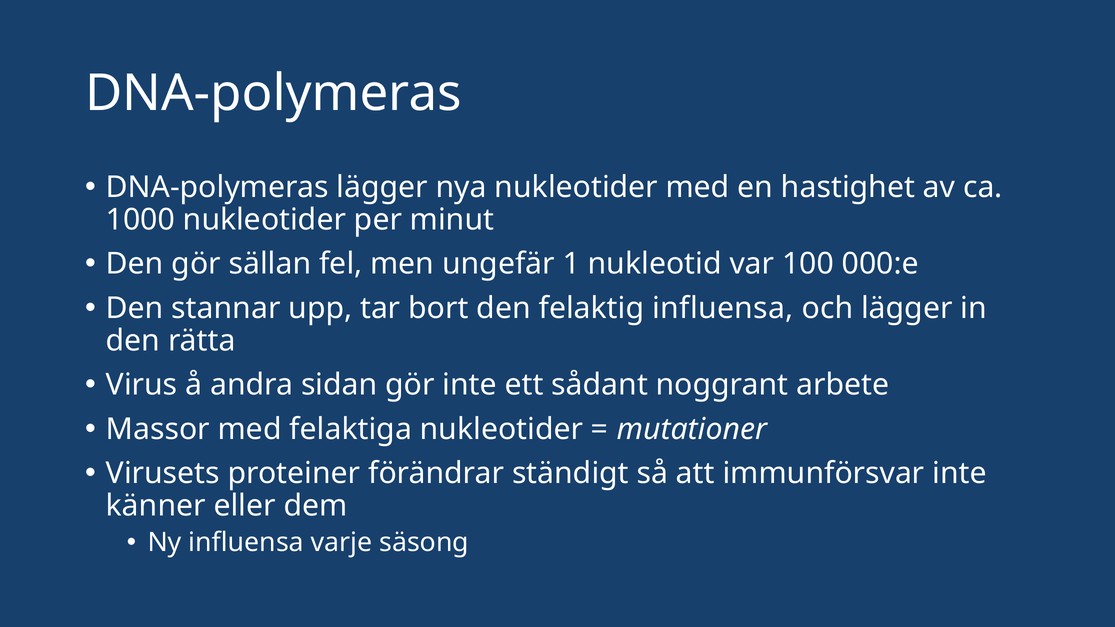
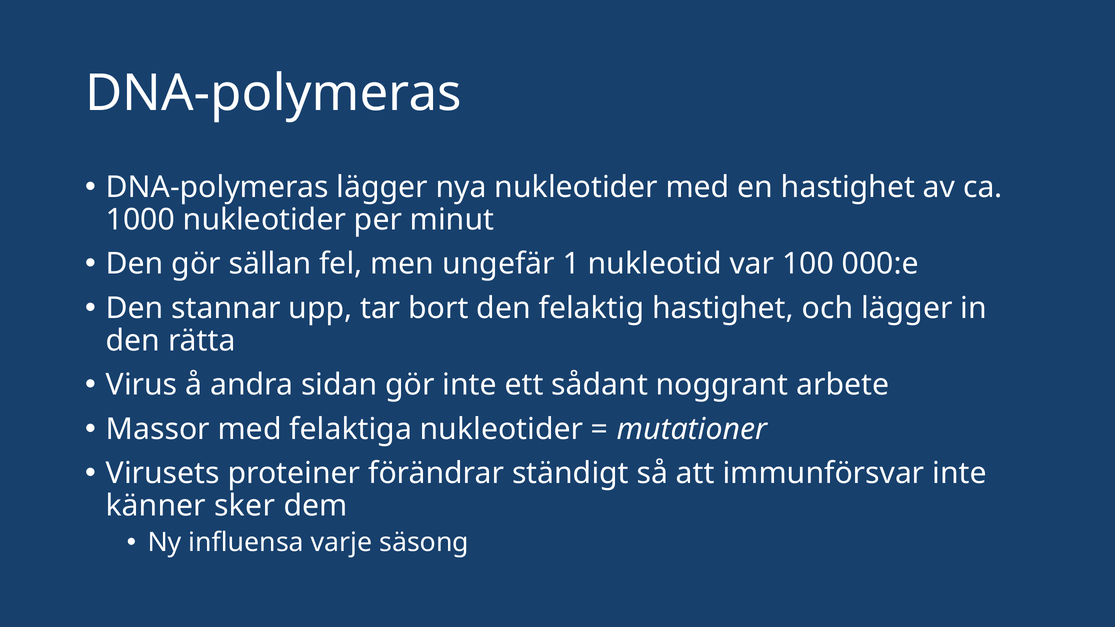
felaktig influensa: influensa -> hastighet (723, 308)
eller: eller -> sker (245, 506)
